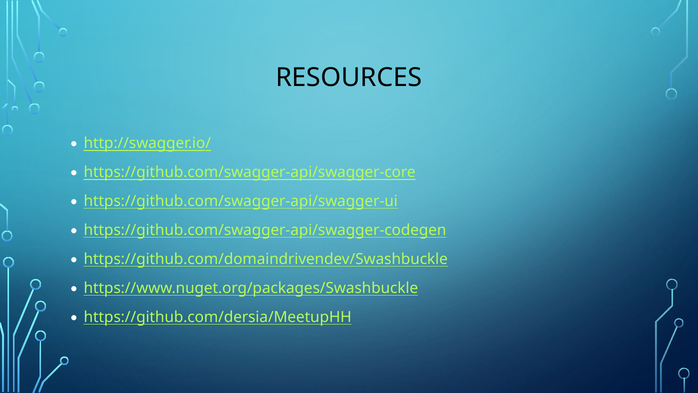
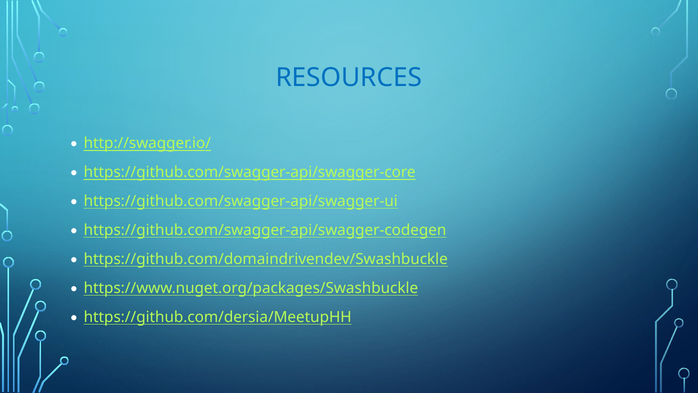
RESOURCES colour: black -> blue (349, 78)
